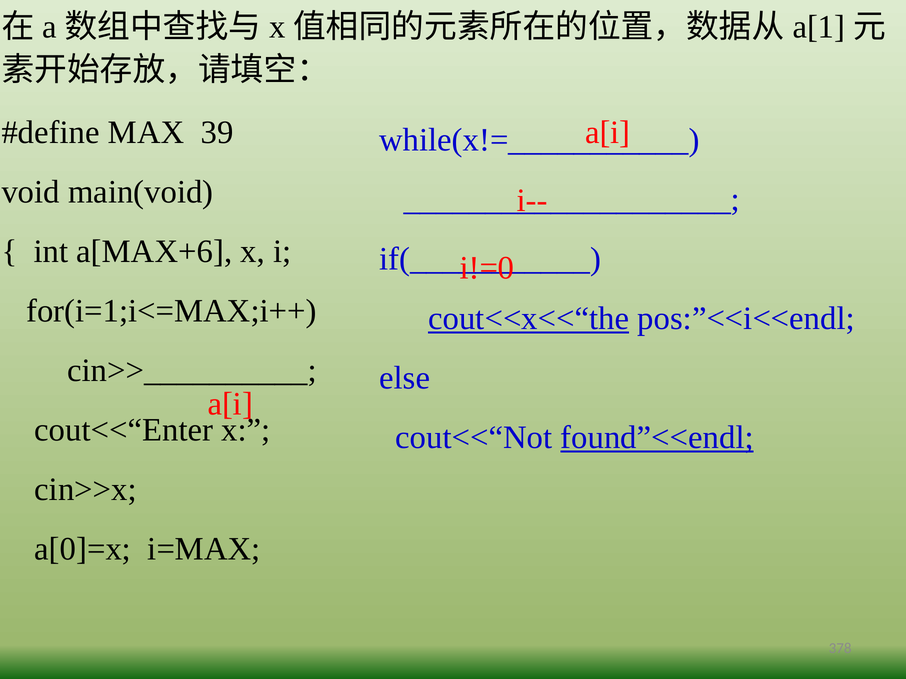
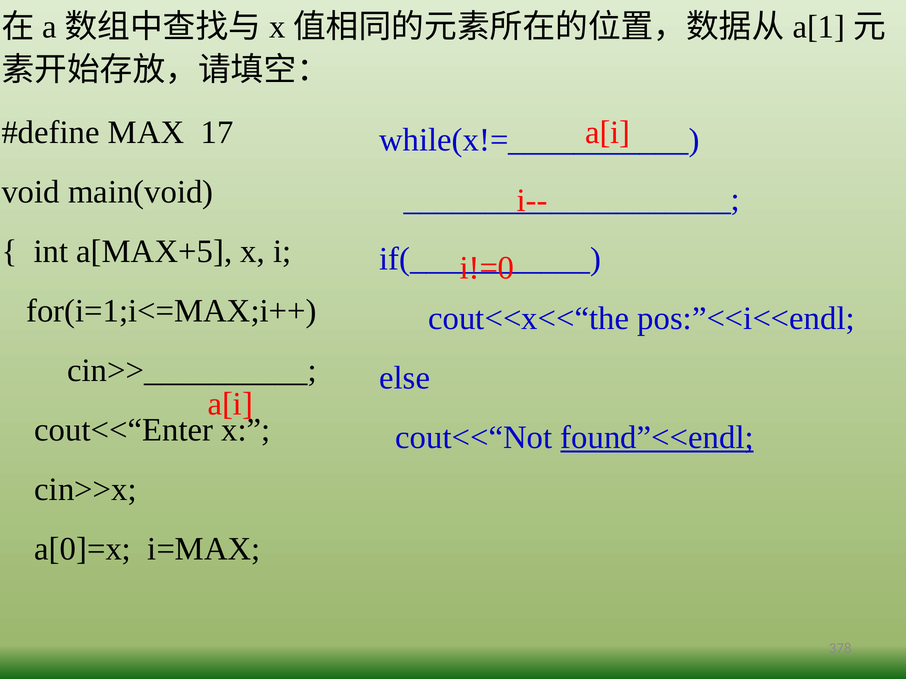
39: 39 -> 17 (217, 133)
a[MAX+6: a[MAX+6 -> a[MAX+5 (154, 252)
cout<<x<<“the underline: present -> none (529, 319)
